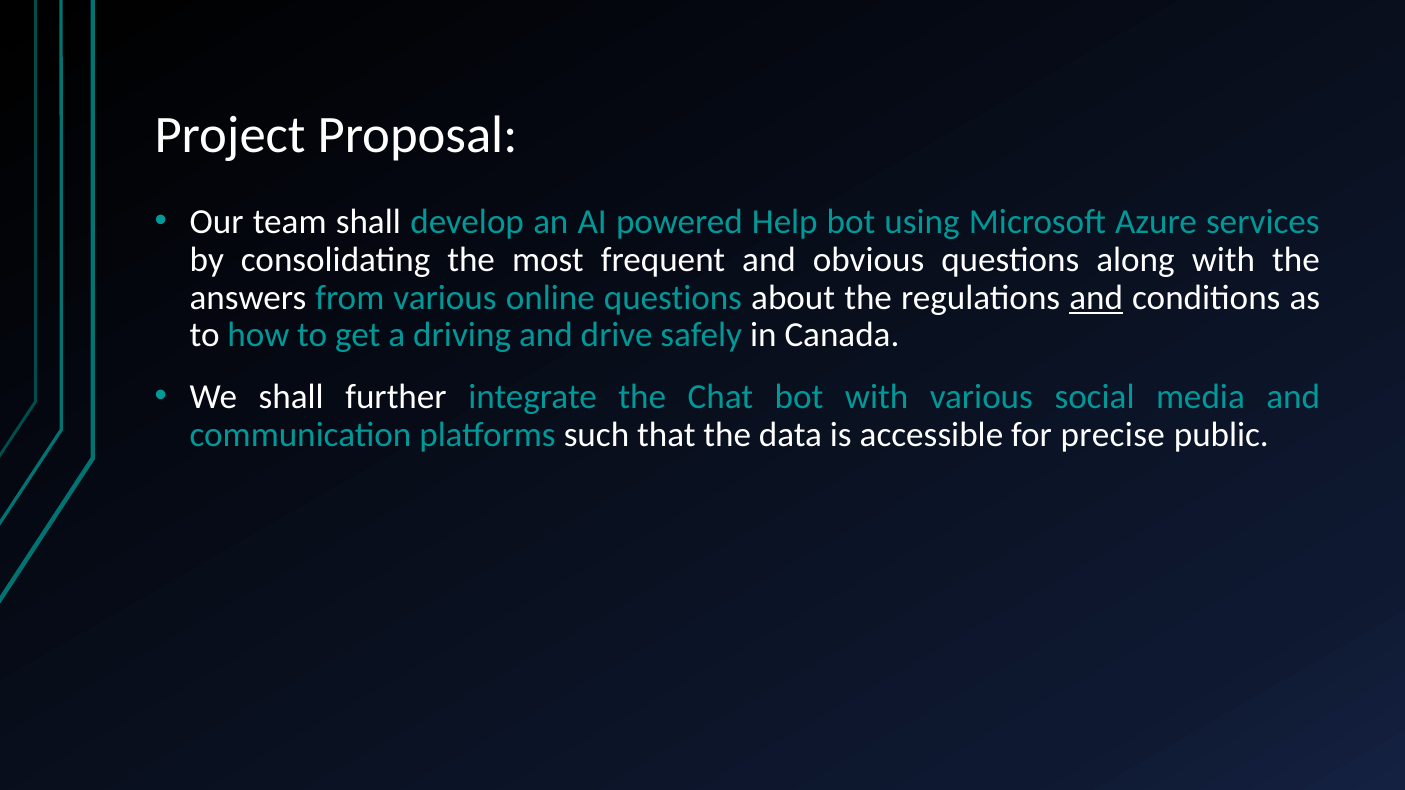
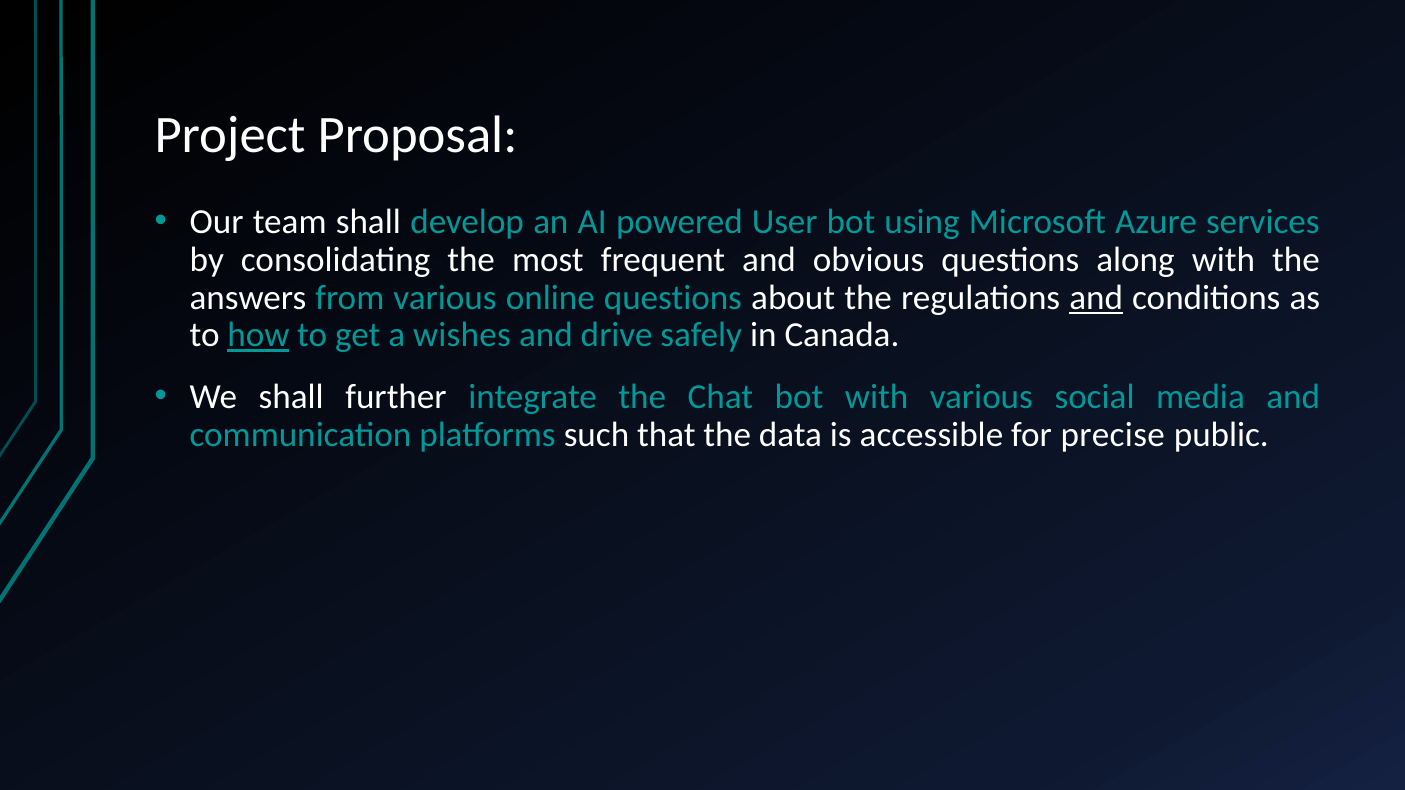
Help: Help -> User (785, 222)
how underline: none -> present (258, 336)
driving: driving -> wishes (462, 336)
